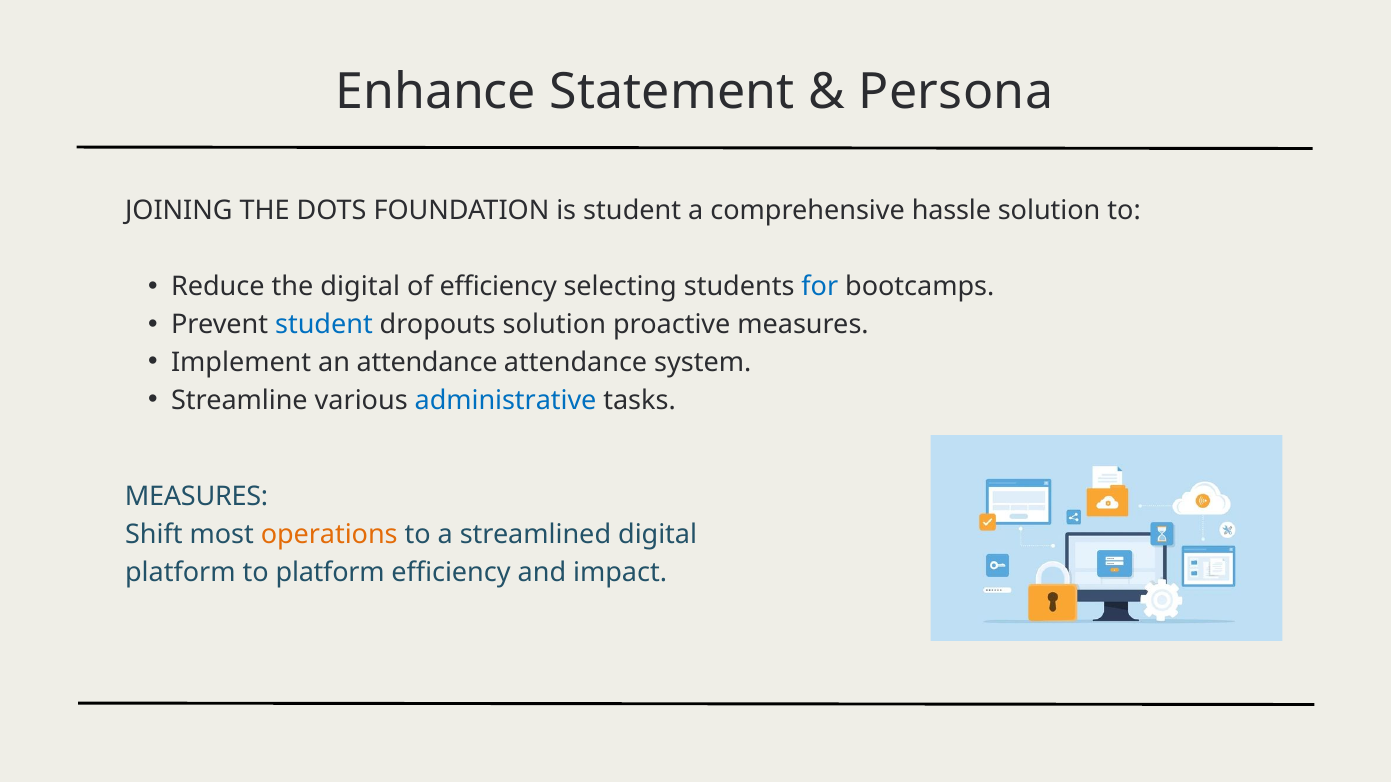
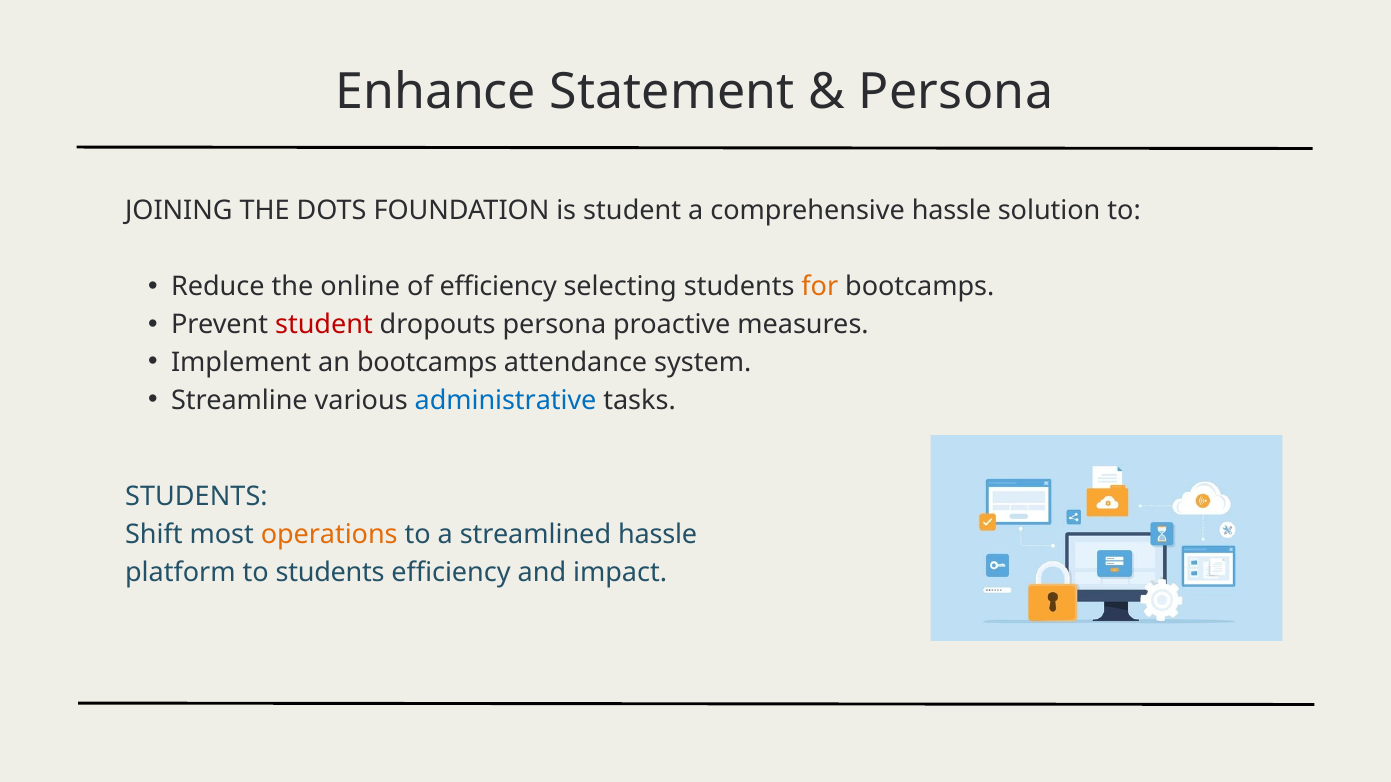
the digital: digital -> online (360, 287)
for colour: blue -> orange (820, 287)
student colour: blue -> red (324, 325)
dropouts solution: solution -> persona (554, 325)
an attendance: attendance -> bootcamps (427, 363)
MEASURES: MEASURES -> STUDENTS (196, 497)
streamlined digital: digital -> hassle (658, 535)
to platform: platform -> students (330, 573)
